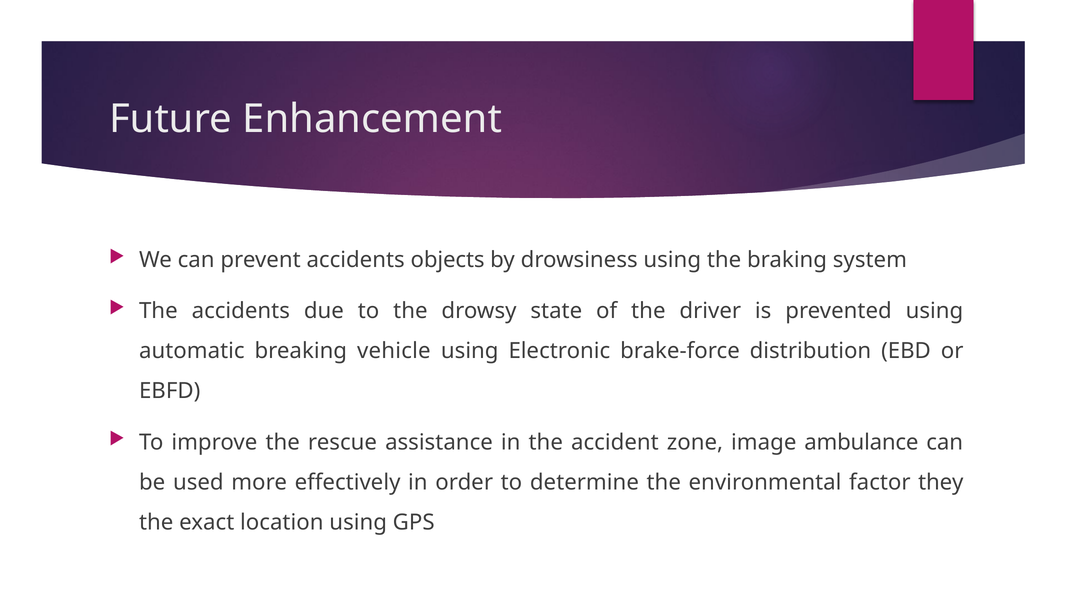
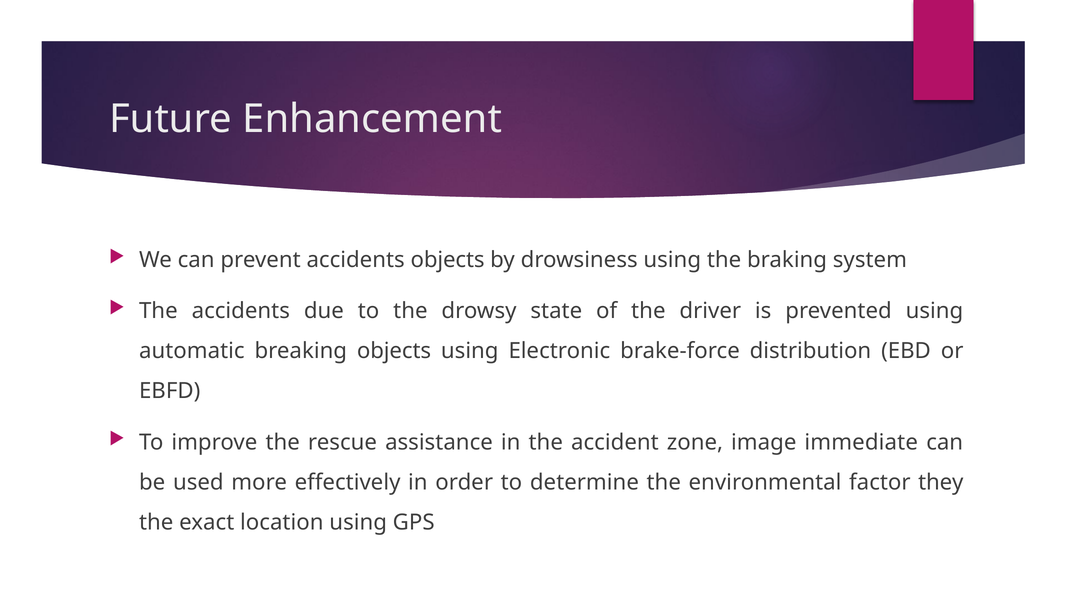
breaking vehicle: vehicle -> objects (394, 351)
ambulance: ambulance -> immediate (861, 442)
